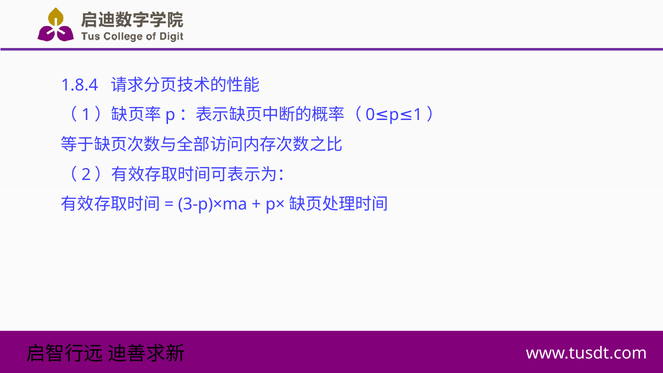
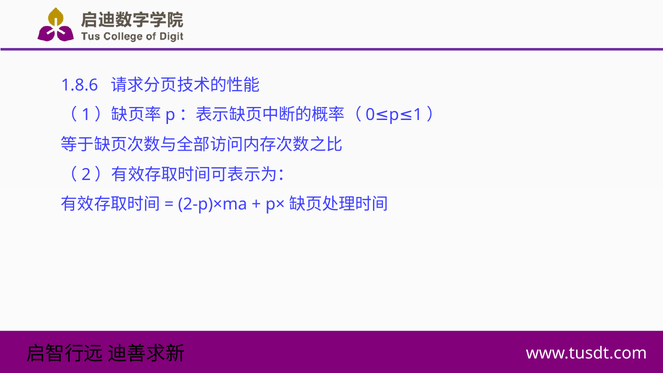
1.8.4: 1.8.4 -> 1.8.6 (80, 85)
3-p)×ma: 3-p)×ma -> 2-p)×ma (213, 204)
